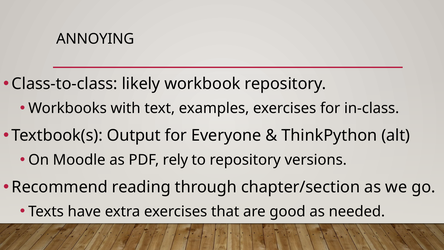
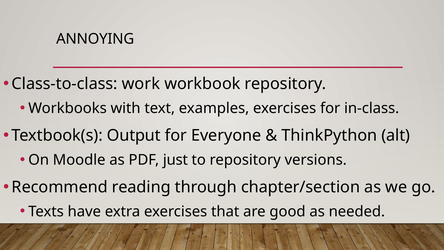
likely: likely -> work (141, 84)
rely: rely -> just (175, 160)
